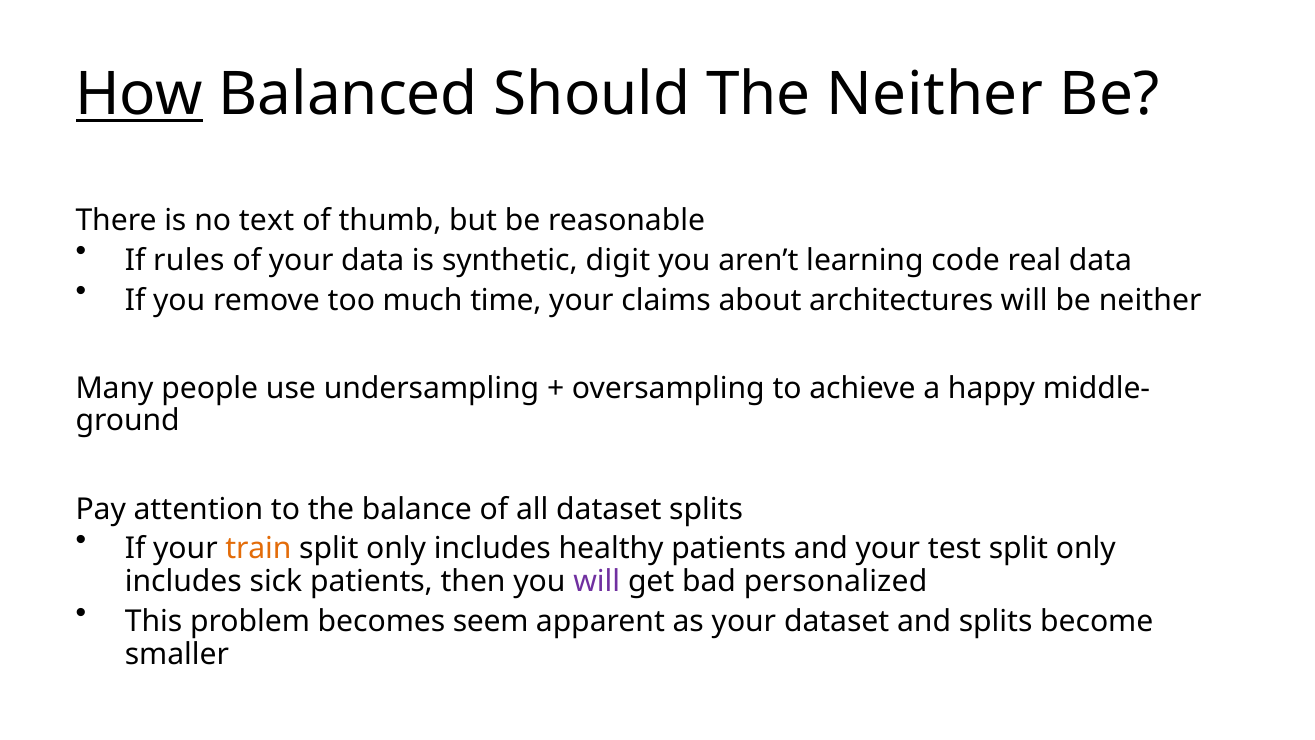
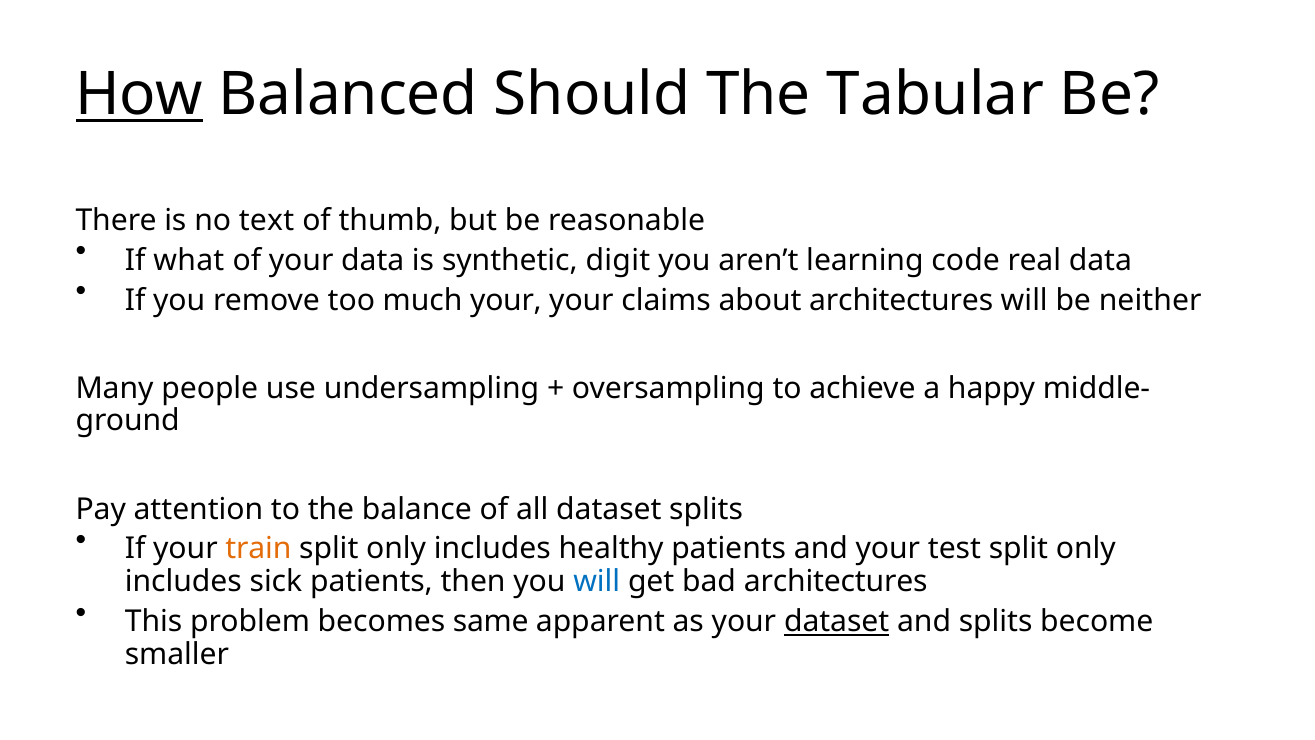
The Neither: Neither -> Tabular (935, 95)
rules: rules -> what (189, 260)
much time: time -> your (506, 300)
will colour: purple -> blue (597, 582)
bad personalized: personalized -> architectures (836, 582)
seem: seem -> same (491, 621)
dataset underline: none -> present (837, 621)
